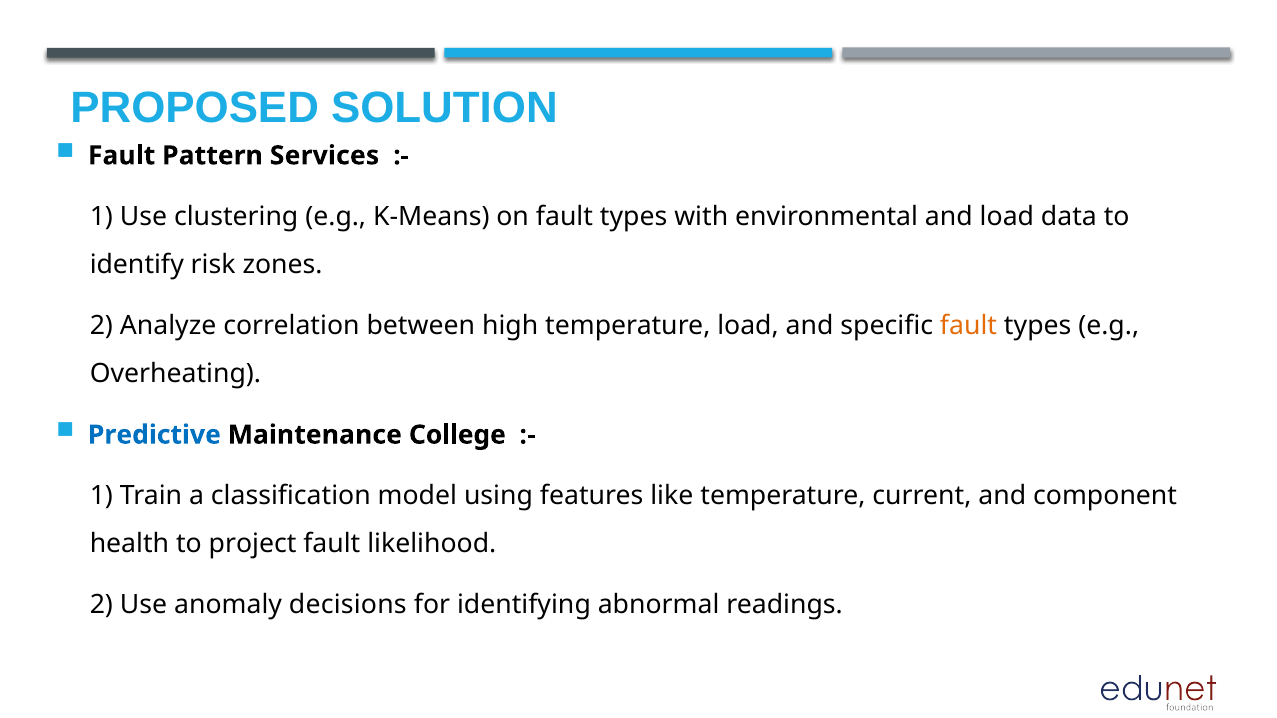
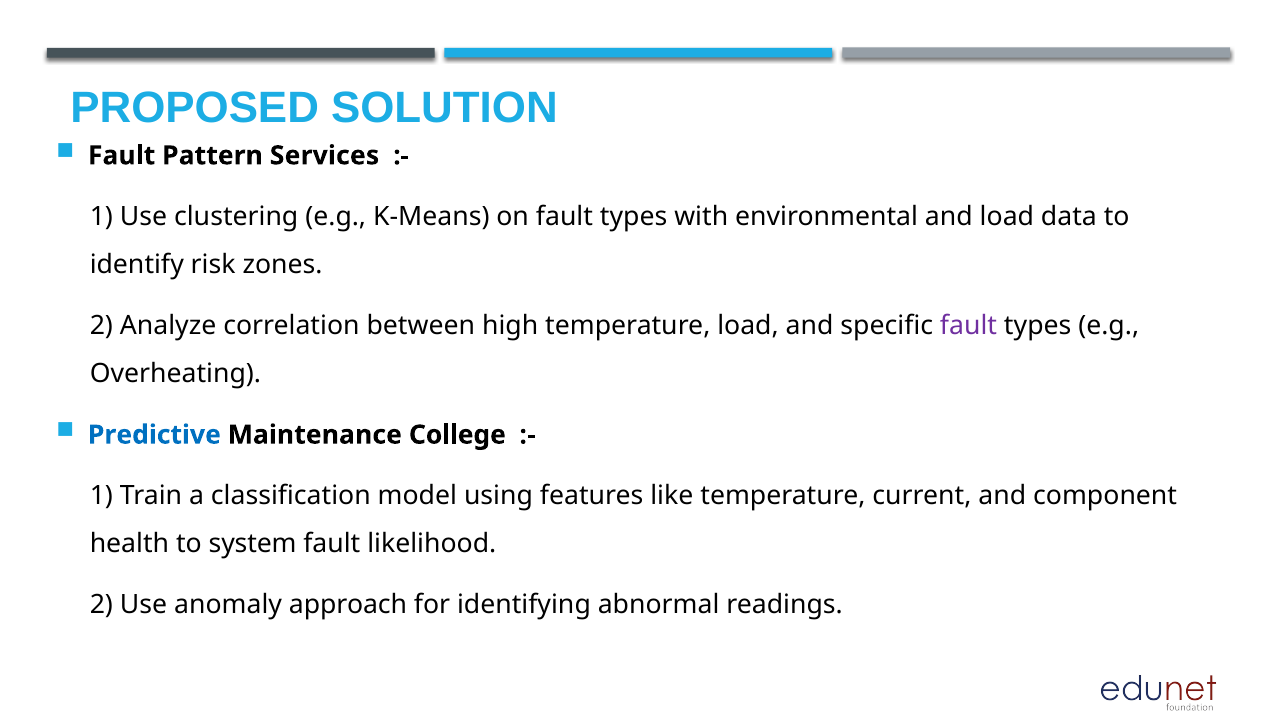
fault colour: orange -> purple (969, 326)
project: project -> system (253, 544)
decisions: decisions -> approach (348, 605)
